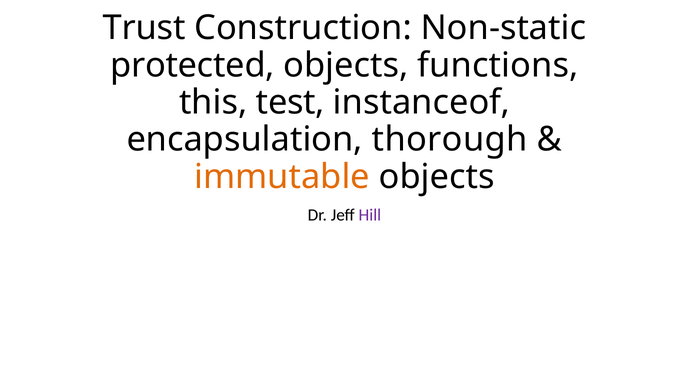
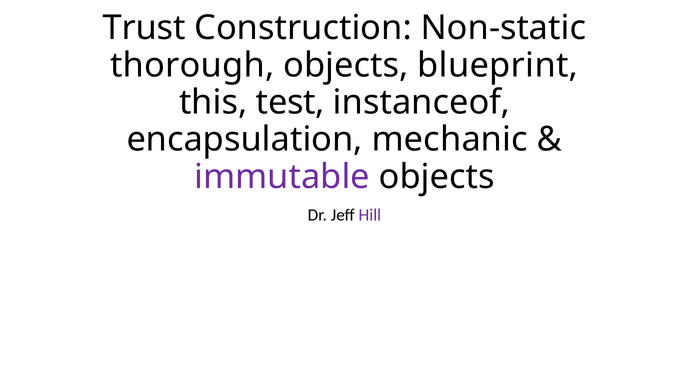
protected: protected -> thorough (192, 65)
functions: functions -> blueprint (498, 65)
thorough: thorough -> mechanic (450, 140)
immutable colour: orange -> purple (282, 177)
